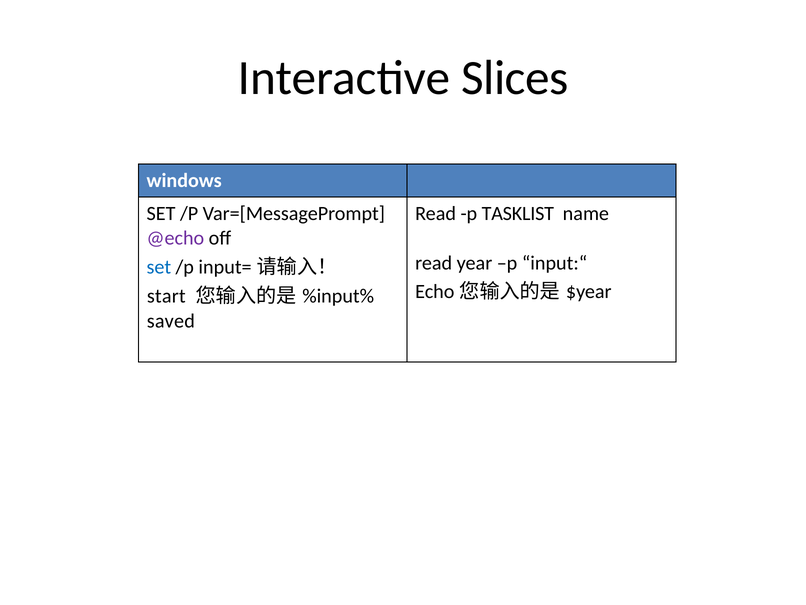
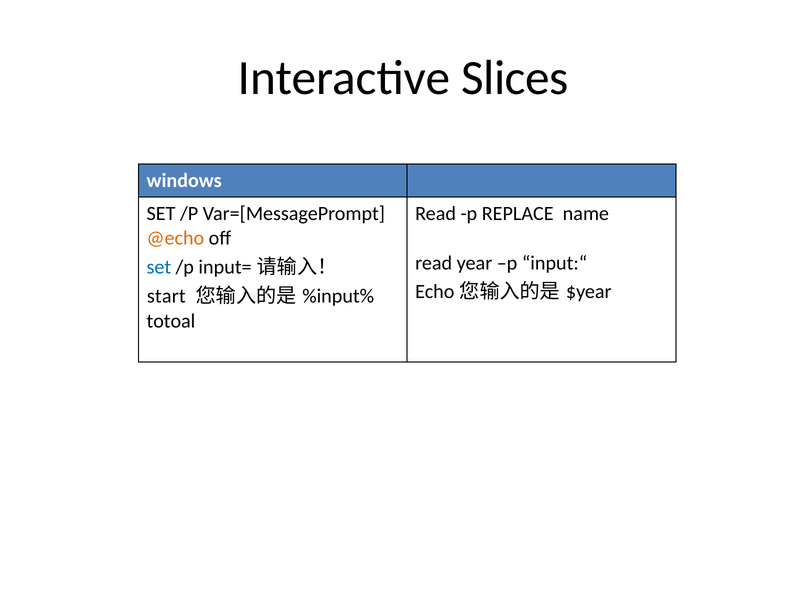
TASKLIST: TASKLIST -> REPLACE (518, 214)
@echo colour: purple -> orange (175, 238)
saved: saved -> totoal (171, 321)
